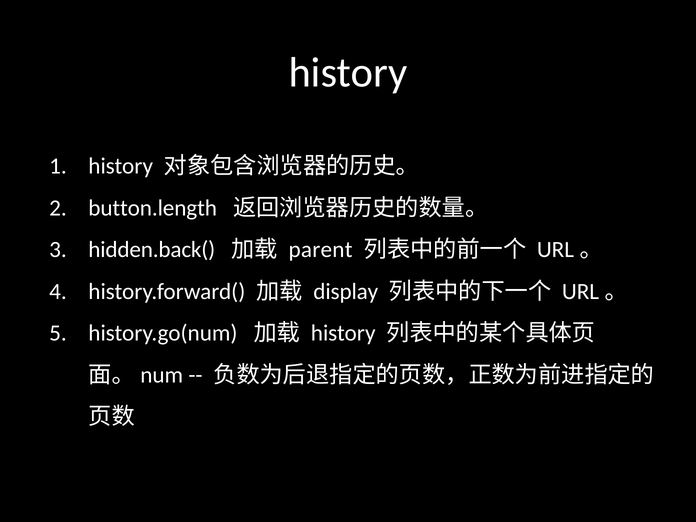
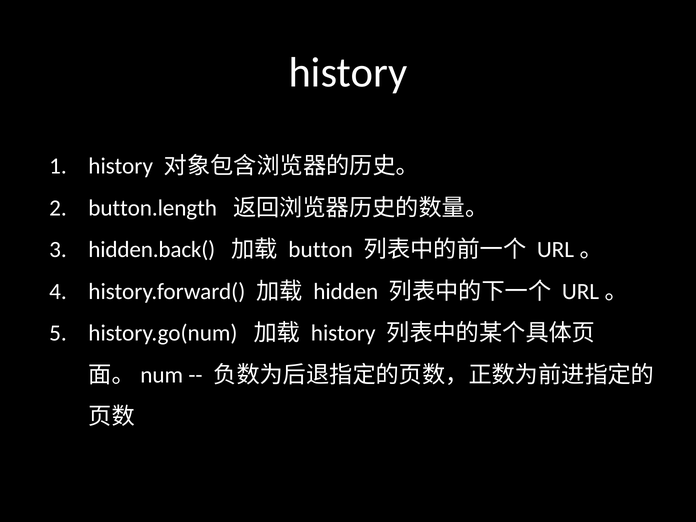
parent: parent -> button (321, 250)
display: display -> hidden (346, 291)
